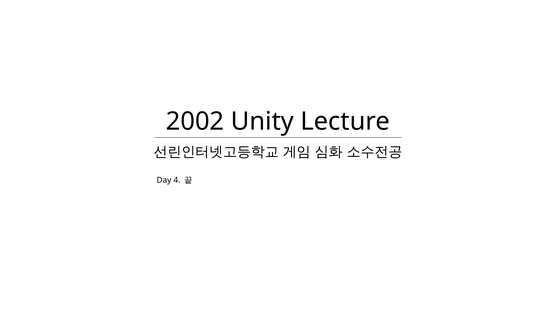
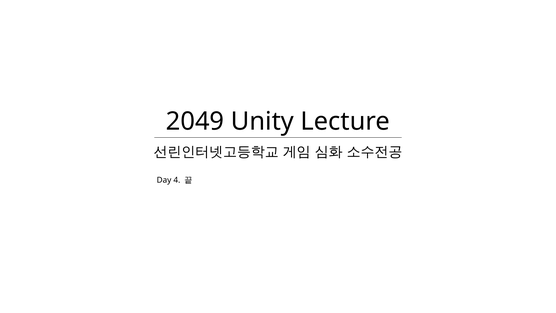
2002: 2002 -> 2049 (195, 121)
